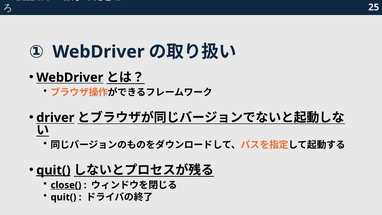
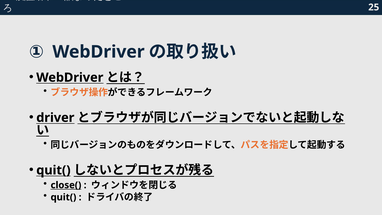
quit( underline: present -> none (53, 170)
